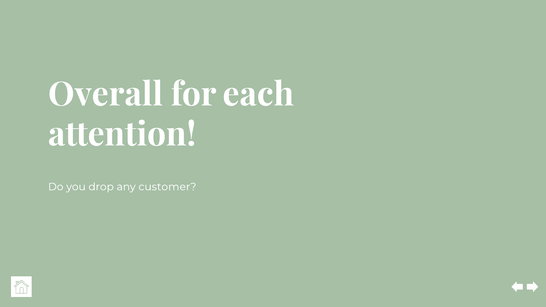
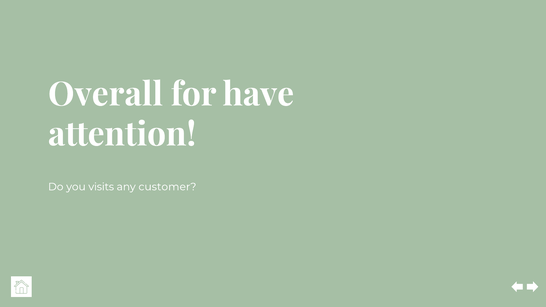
each: each -> have (258, 95)
drop: drop -> visits (101, 187)
